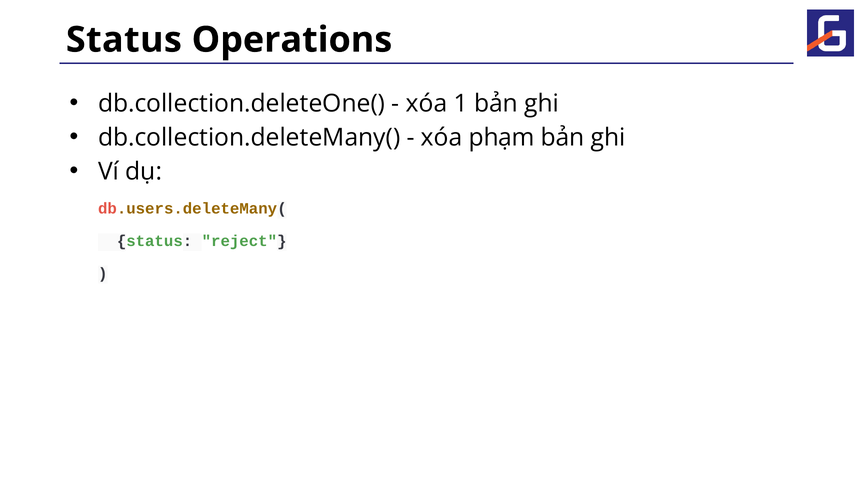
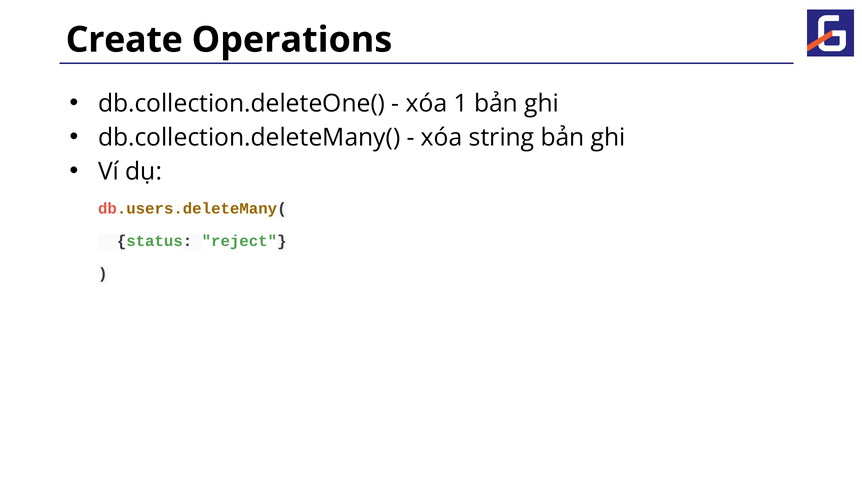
Status: Status -> Create (124, 40)
phạm: phạm -> string (502, 137)
